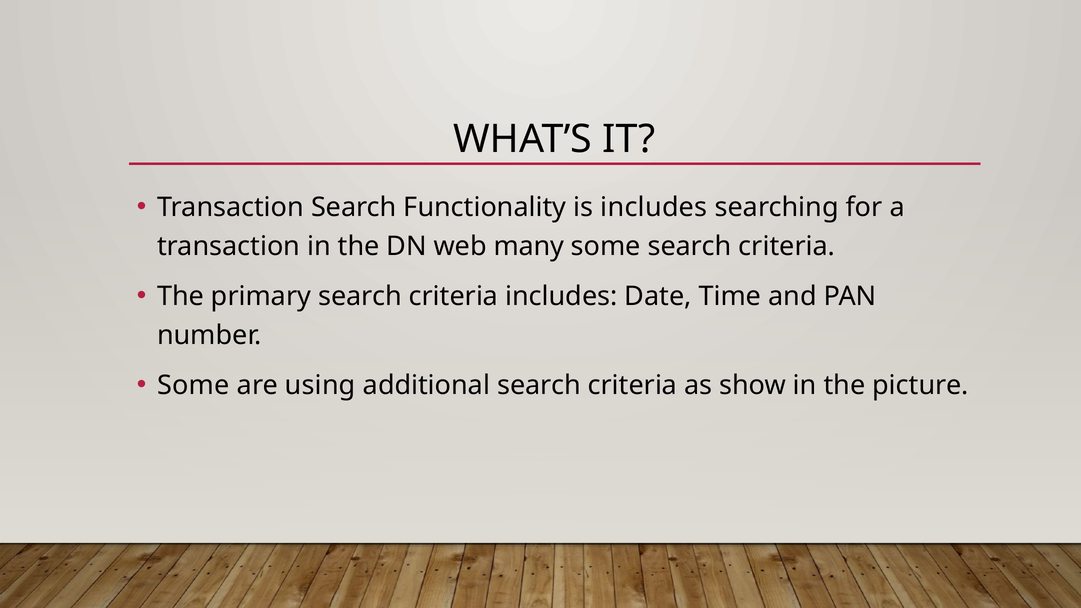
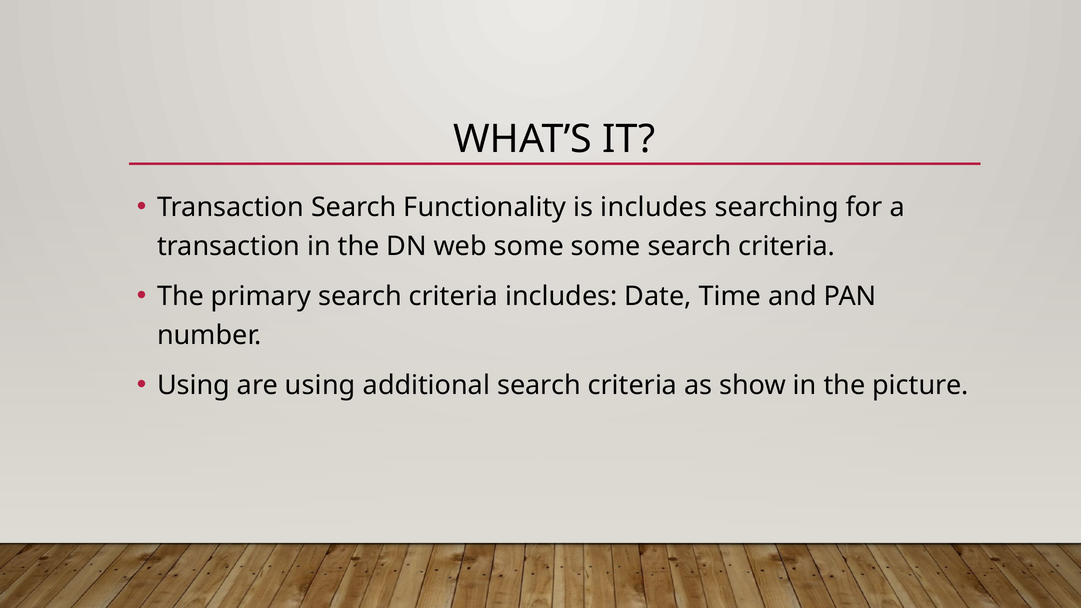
web many: many -> some (529, 246)
Some: Some -> Using (193, 386)
